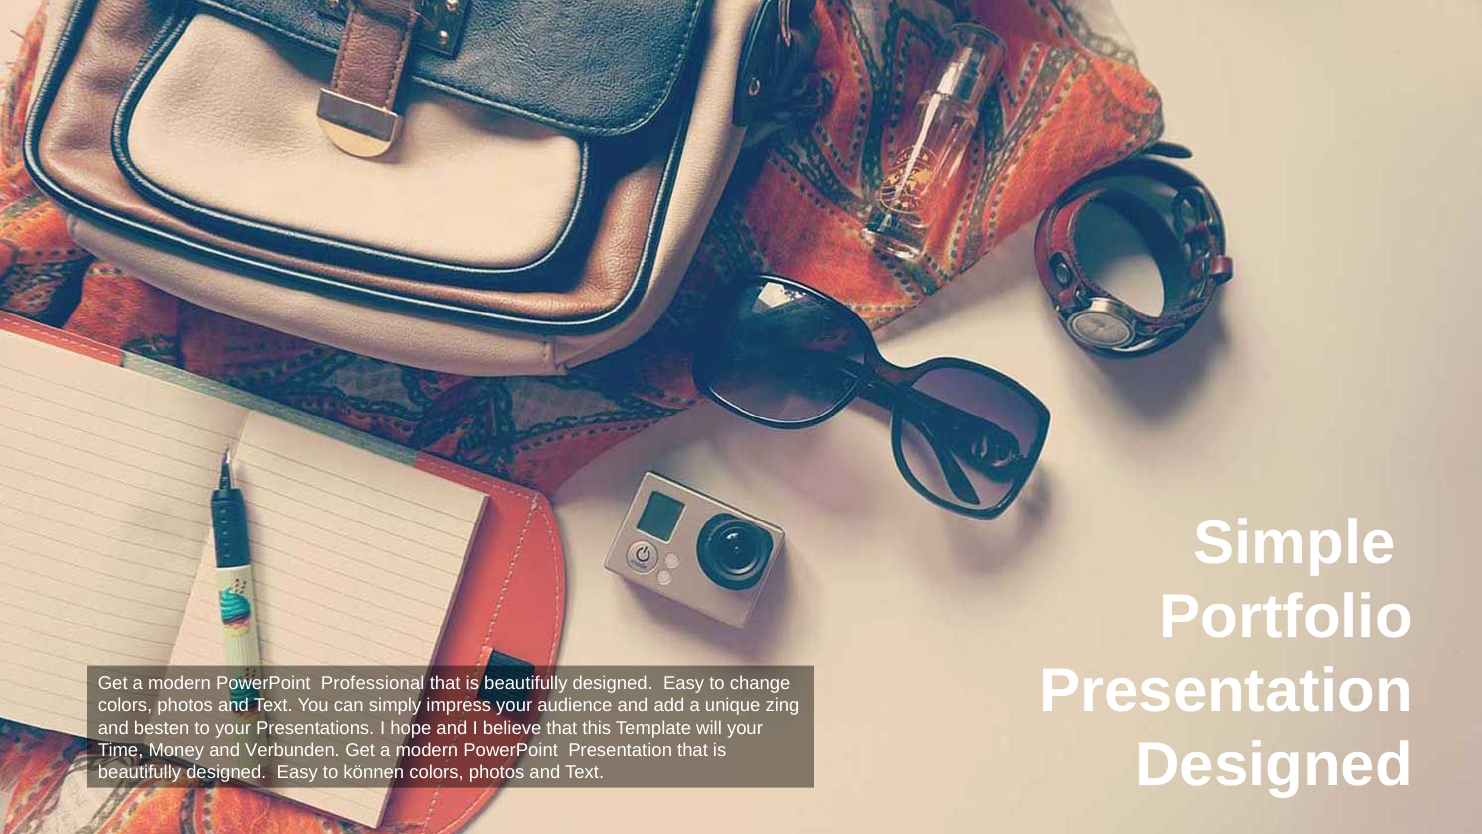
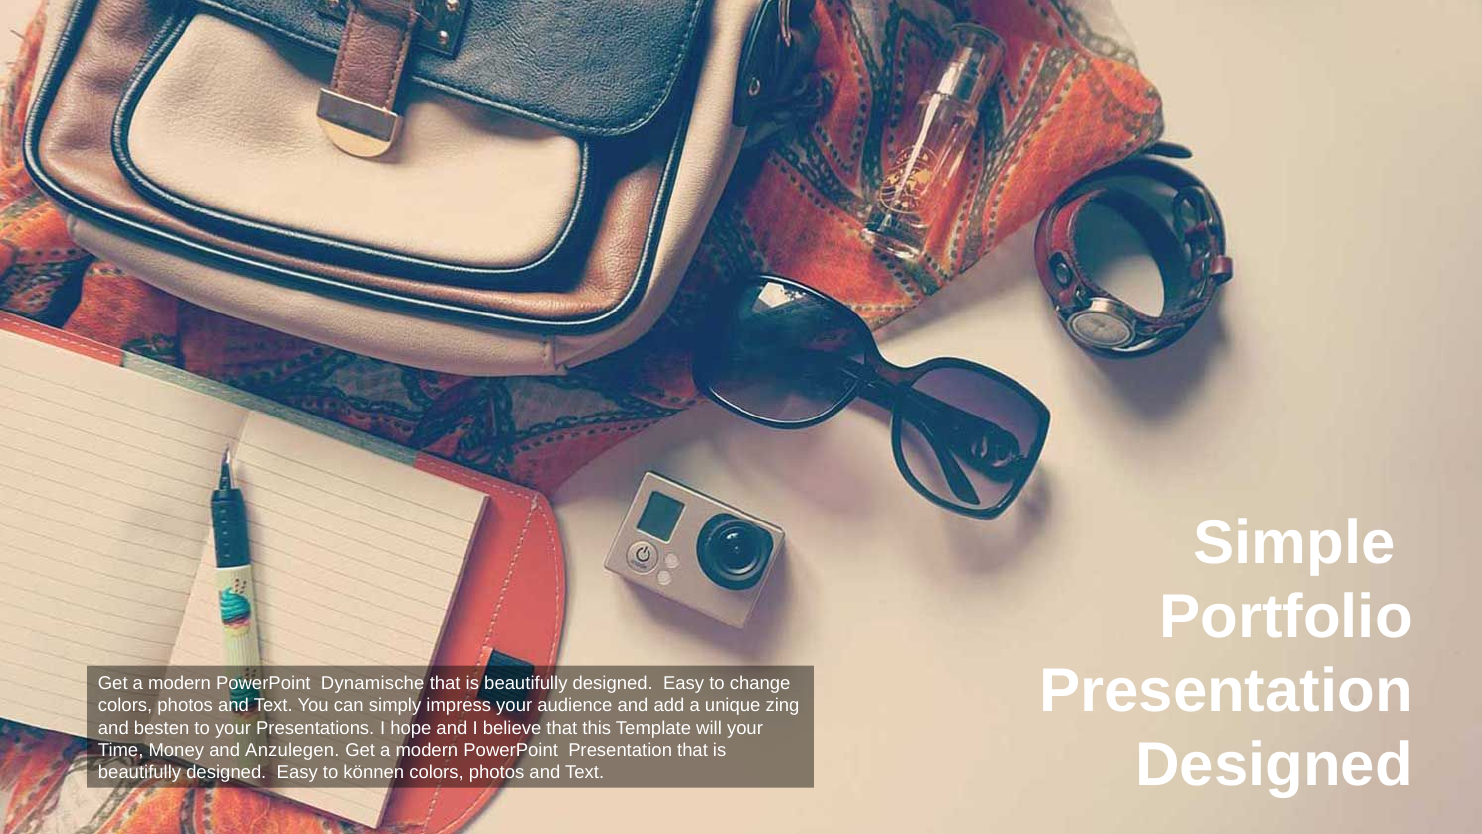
Professional: Professional -> Dynamische (373, 683)
Verbunden: Verbunden -> Anzulegen (292, 750)
